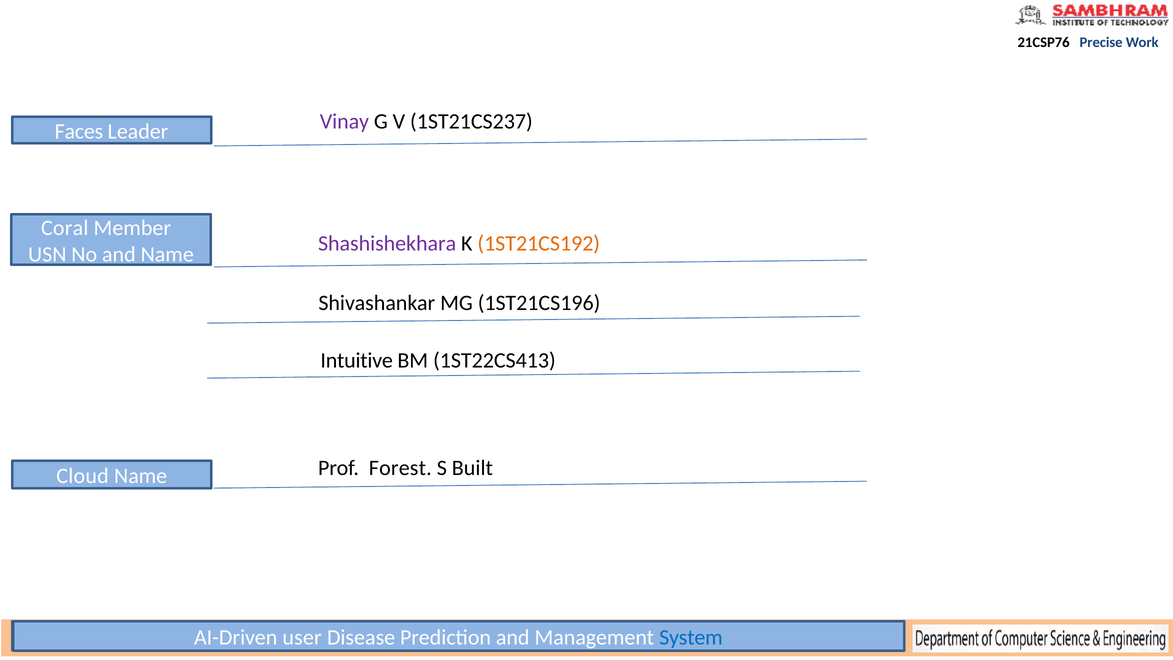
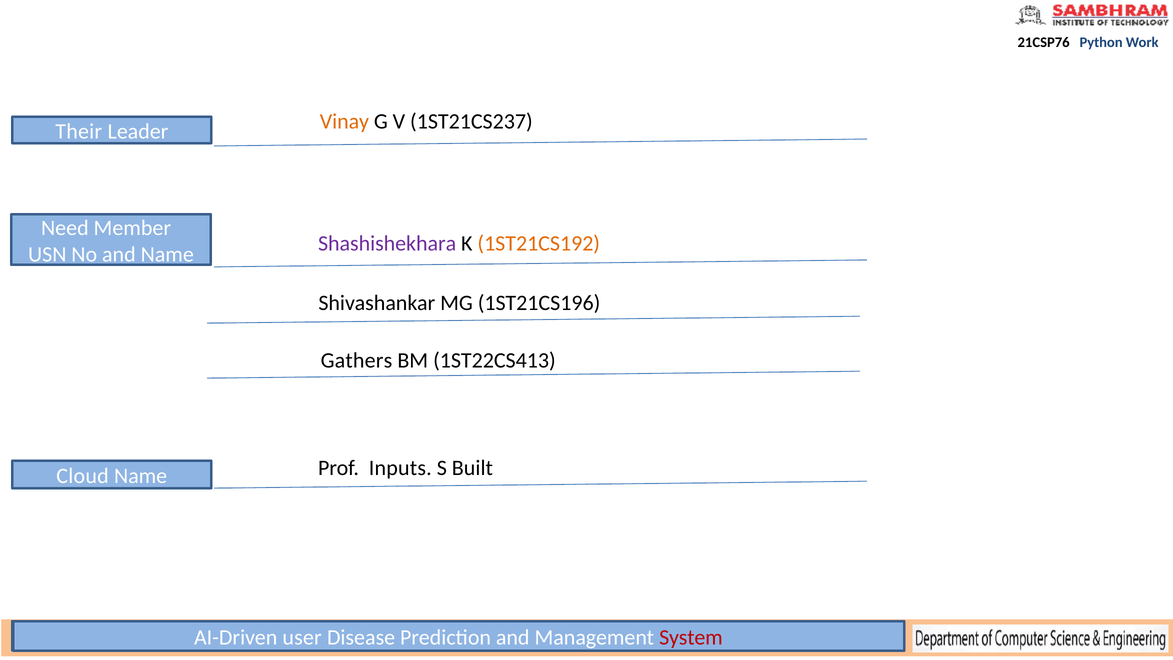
Precise: Precise -> Python (1101, 42)
Vinay colour: purple -> orange (344, 121)
Faces: Faces -> Their (79, 131)
Coral: Coral -> Need (65, 228)
Intuitive: Intuitive -> Gathers (356, 360)
Forest: Forest -> Inputs (400, 468)
System colour: blue -> red (691, 637)
